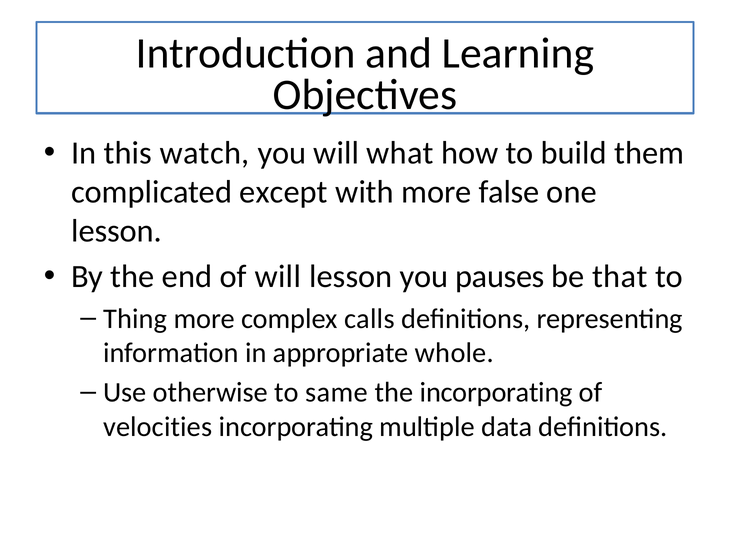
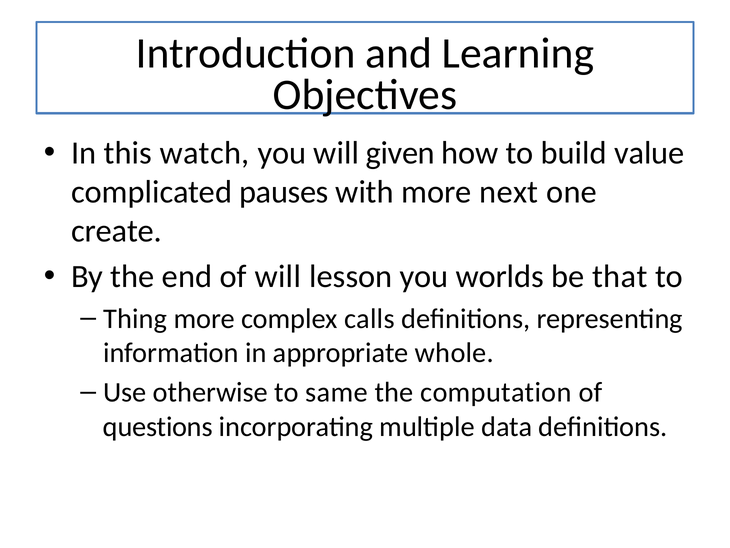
what: what -> given (400, 153)
them: them -> value (649, 153)
except: except -> pauses (284, 192)
false: false -> next (509, 192)
lesson: lesson -> create (117, 231)
pauses: pauses -> worlds (500, 276)
the incorporating: incorporating -> computation (496, 392)
velocities: velocities -> questions (158, 426)
